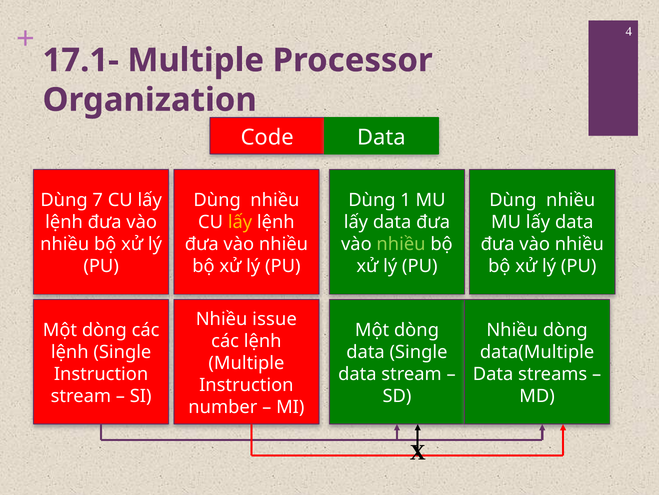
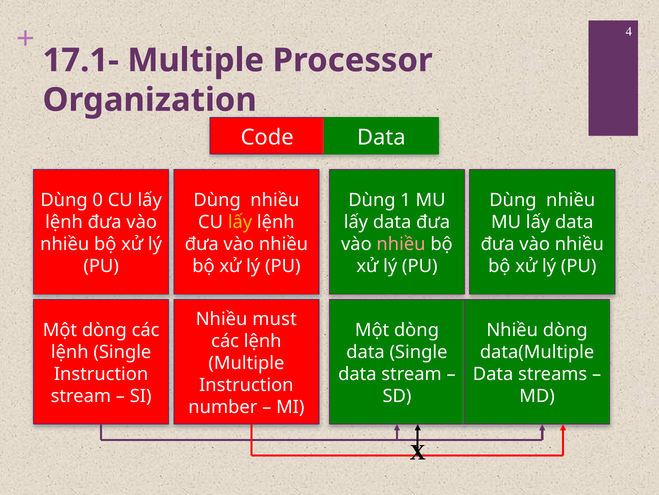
7: 7 -> 0 (98, 200)
nhiều colour: light green -> pink (401, 244)
issue: issue -> must (275, 319)
